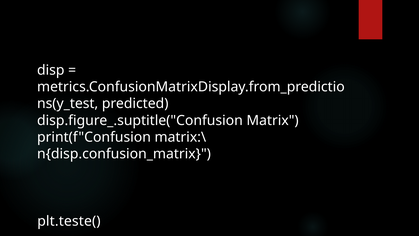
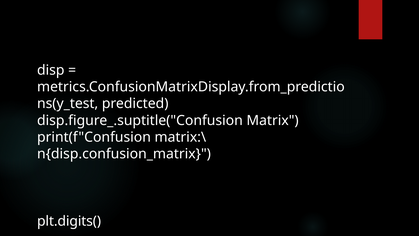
plt.teste(: plt.teste( -> plt.digits( (69, 221)
